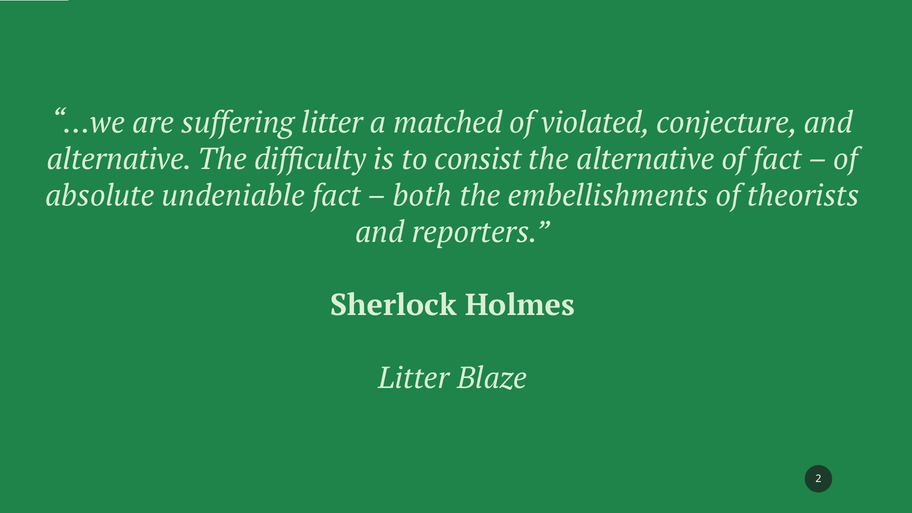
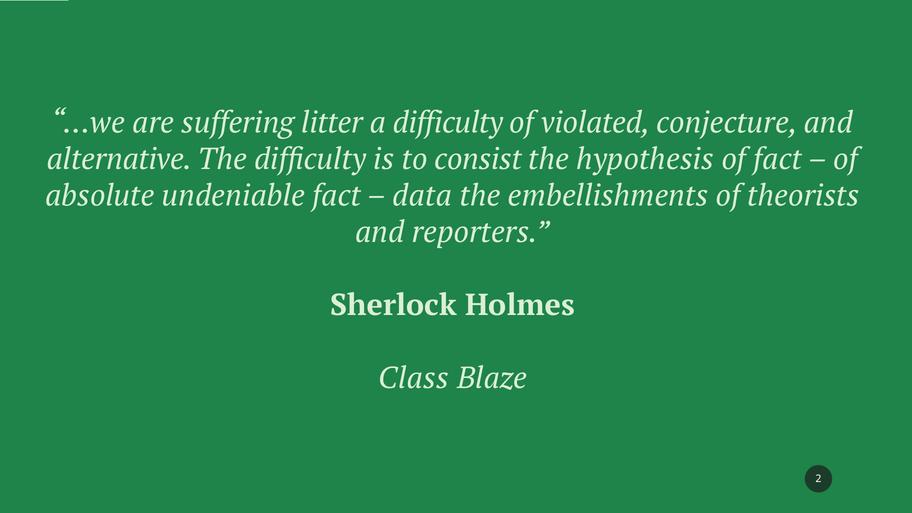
a matched: matched -> difficulty (448, 123)
the alternative: alternative -> hypothesis (645, 159)
both: both -> data (422, 196)
Litter: Litter -> Class (414, 378)
